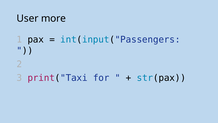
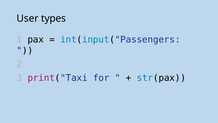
more: more -> types (53, 18)
